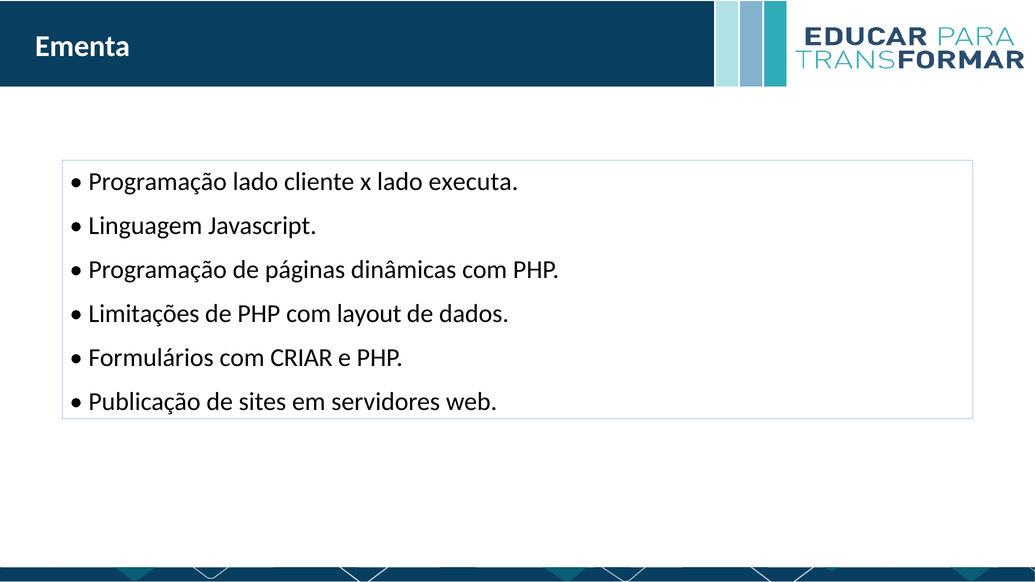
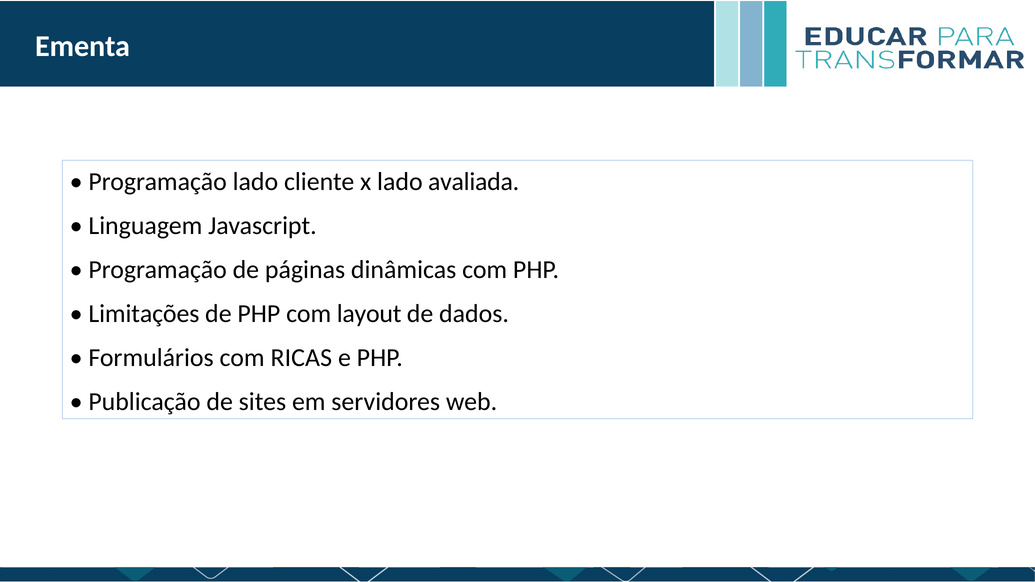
executa: executa -> avaliada (474, 182)
CRIAR: CRIAR -> RICAS (301, 358)
